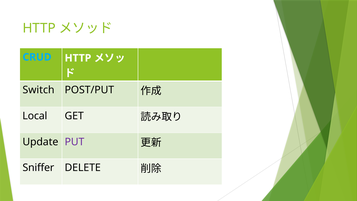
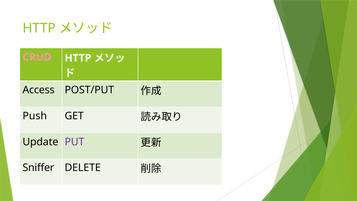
CRUD colour: light blue -> pink (37, 57)
Switch: Switch -> Access (39, 90)
Local: Local -> Push (35, 116)
